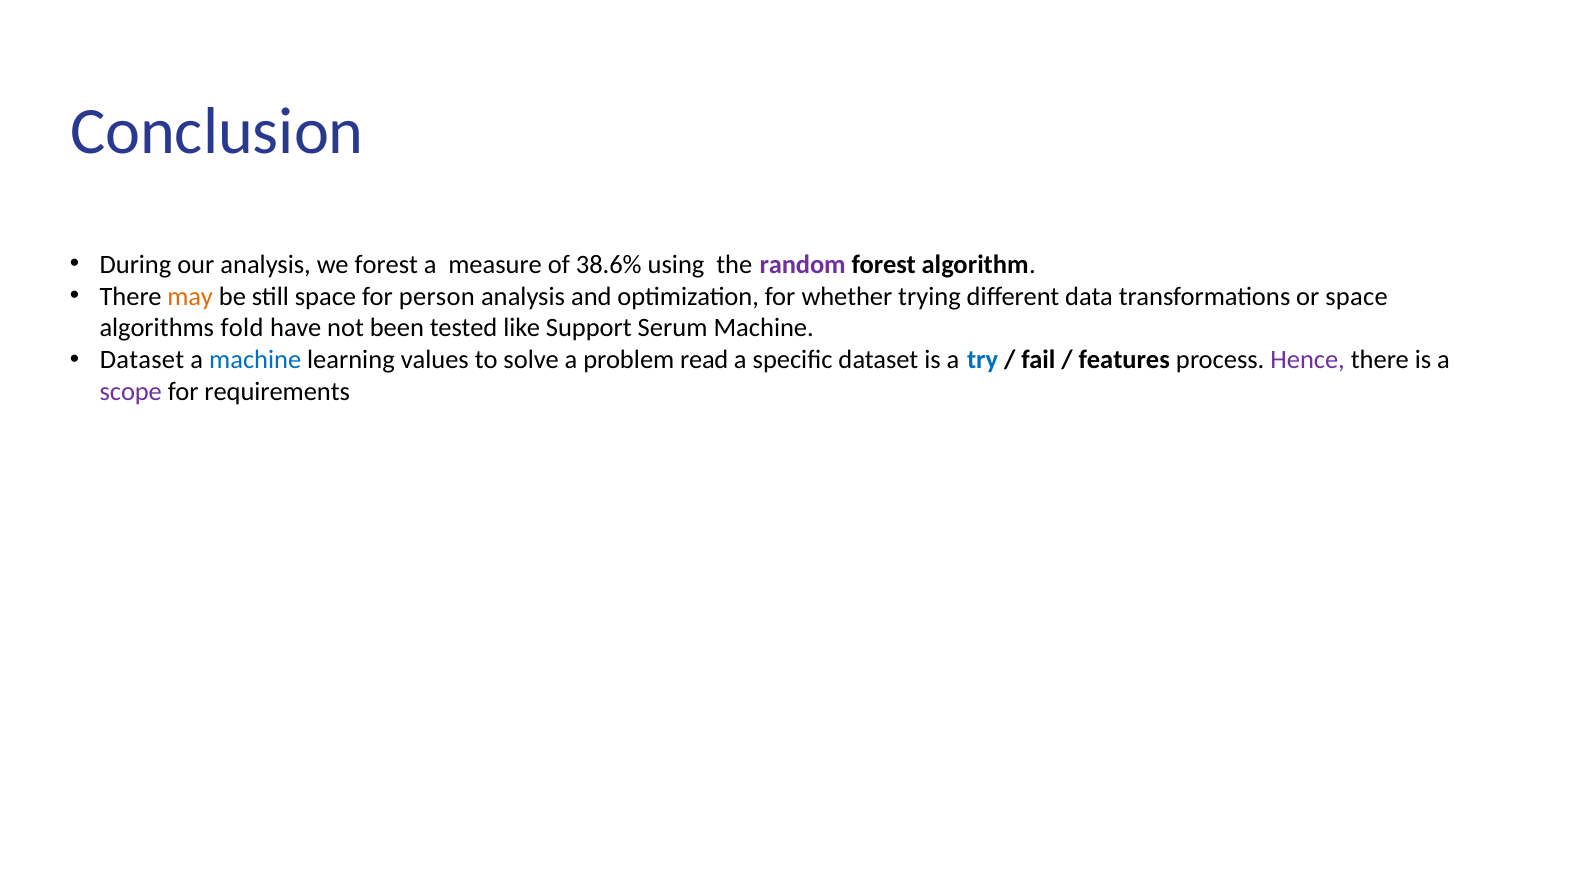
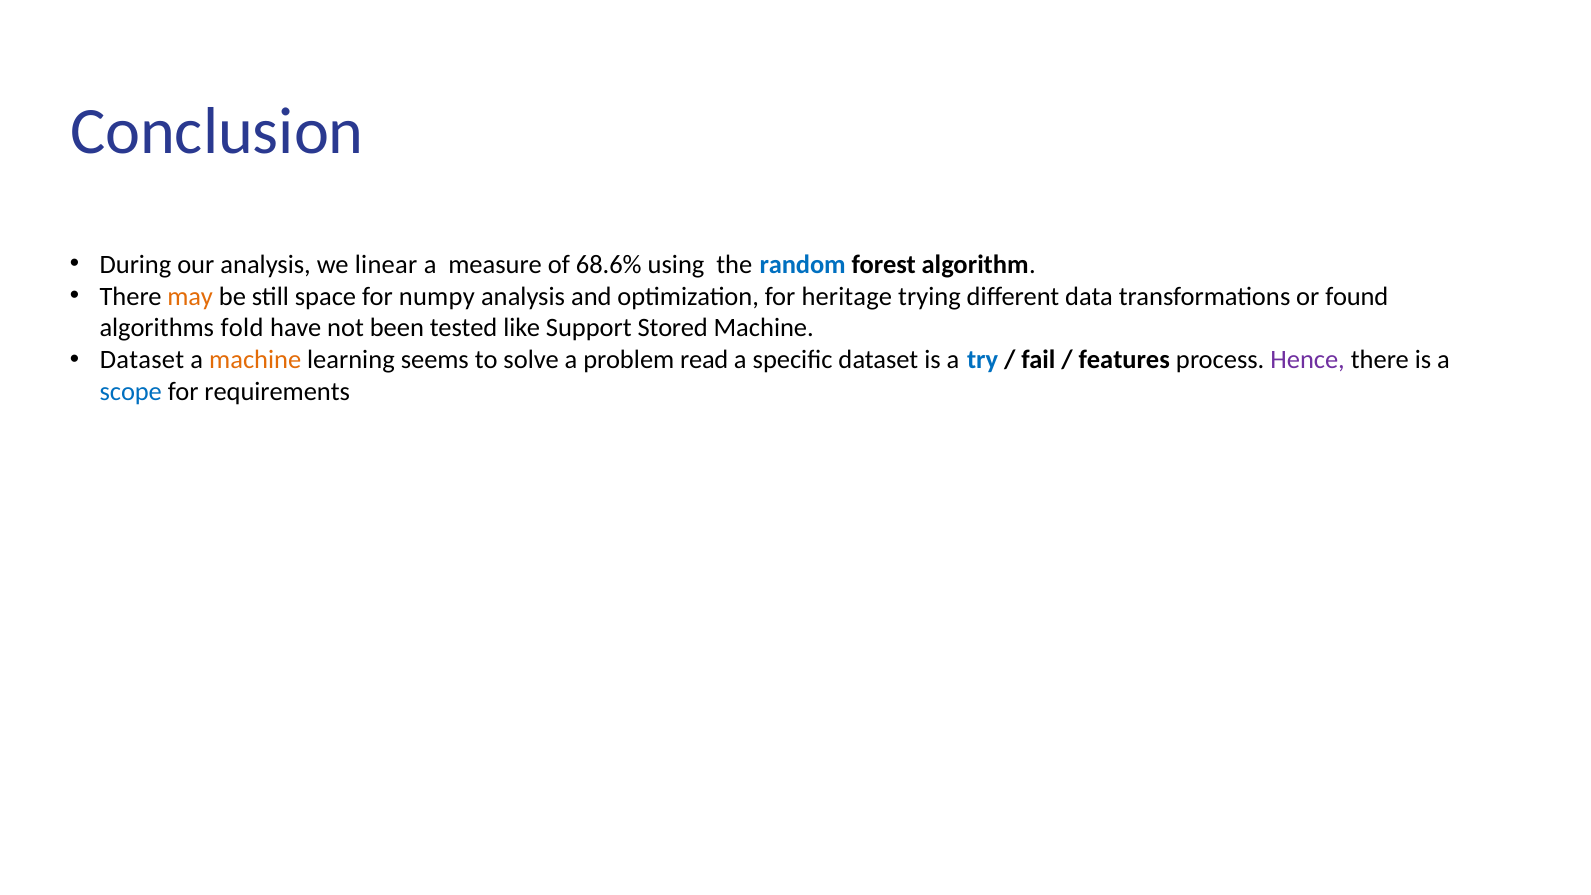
we forest: forest -> linear (386, 264)
38.6%: 38.6% -> 68.6% (609, 264)
random colour: purple -> blue (803, 264)
person: person -> numpy (437, 296)
whether: whether -> heritage (847, 296)
or space: space -> found (1357, 296)
Serum: Serum -> Stored (673, 328)
machine colour: blue -> orange (255, 360)
values: values -> seems (435, 360)
scope colour: purple -> blue (131, 392)
